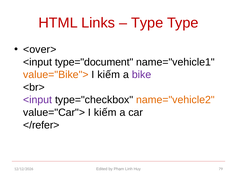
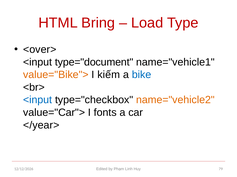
Links: Links -> Bring (98, 23)
Type: Type -> Load (147, 23)
bike colour: purple -> blue (142, 75)
<input colour: purple -> blue (38, 100)
value="Car"> I kiếm: kiếm -> fonts (105, 113)
</refer>: </refer> -> </year> (41, 126)
